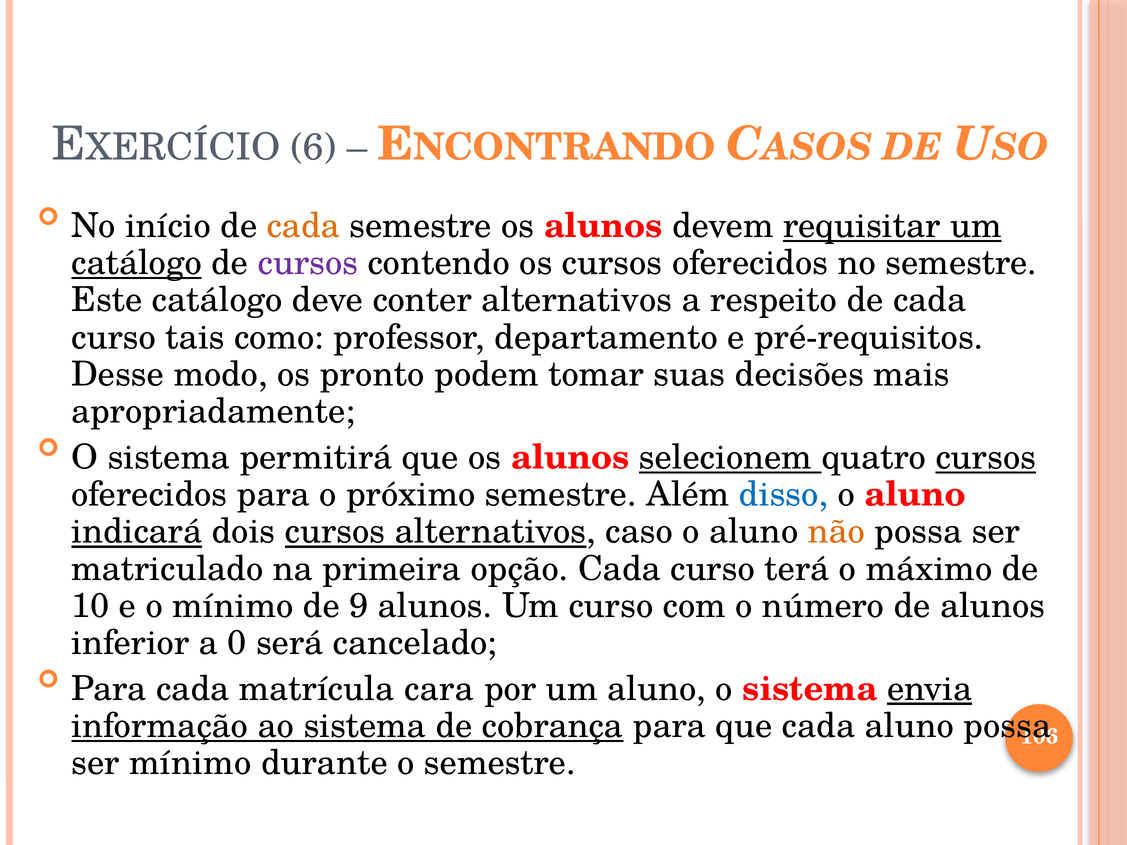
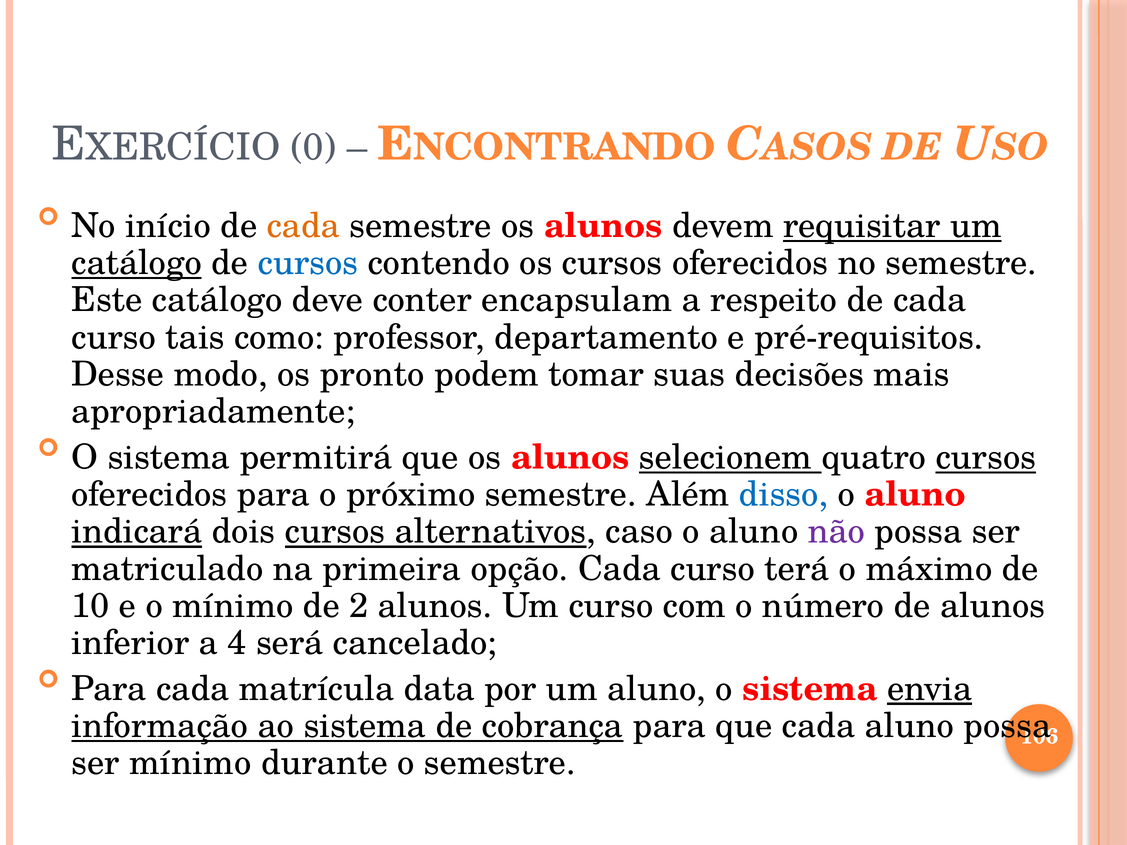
6: 6 -> 0 (313, 147)
cursos colour: purple -> blue (308, 263)
conter alternativos: alternativos -> encapsulam (577, 300)
não colour: orange -> purple (836, 532)
9: 9 -> 2 (359, 606)
0: 0 -> 4 (237, 643)
cara: cara -> data (439, 689)
